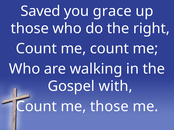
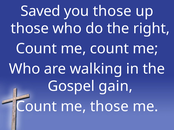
you grace: grace -> those (112, 11)
with: with -> gain (116, 87)
